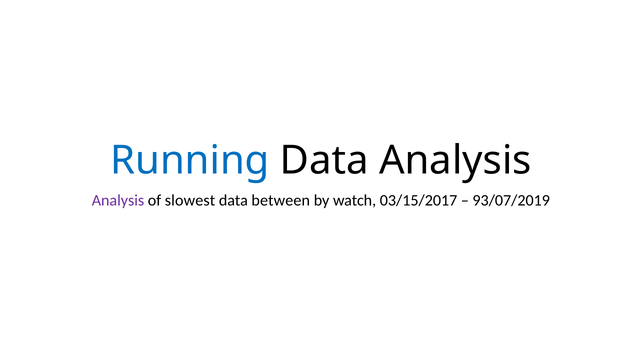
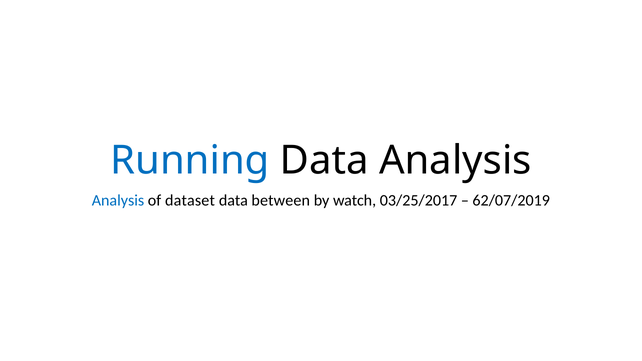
Analysis colour: purple -> blue (118, 201)
slowest: slowest -> dataset (190, 201)
03/15/2017: 03/15/2017 -> 03/25/2017 (419, 201)
93/07/2019: 93/07/2019 -> 62/07/2019 (511, 201)
